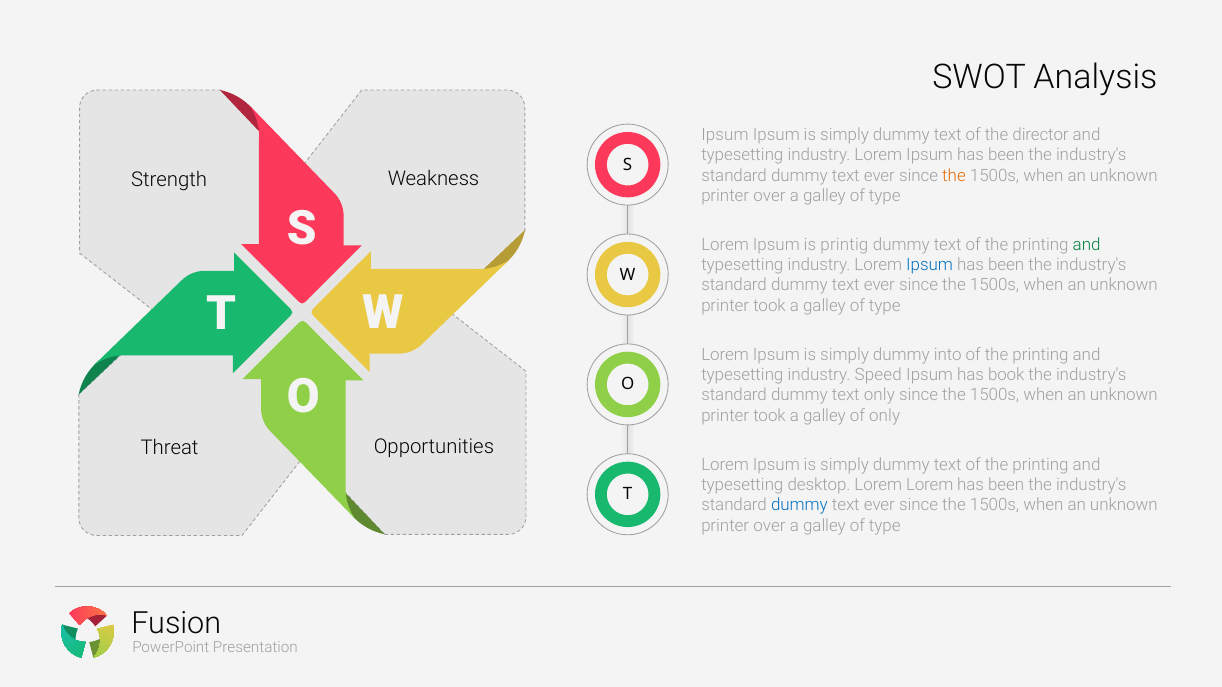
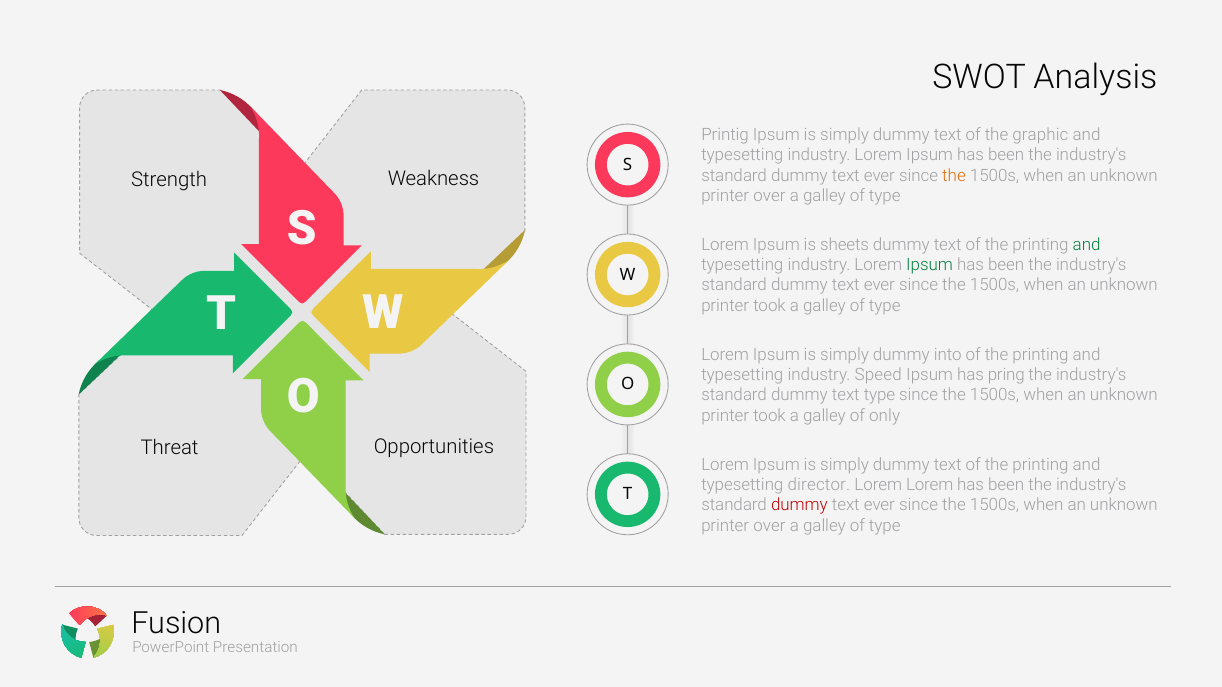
Ipsum: Ipsum -> Printig (725, 135)
director: director -> graphic (1040, 135)
printig: printig -> sheets (845, 245)
Ipsum colour: blue -> green (930, 265)
book: book -> pring (1006, 375)
text only: only -> type (879, 395)
desktop: desktop -> director (819, 485)
dummy colour: blue -> red (799, 505)
